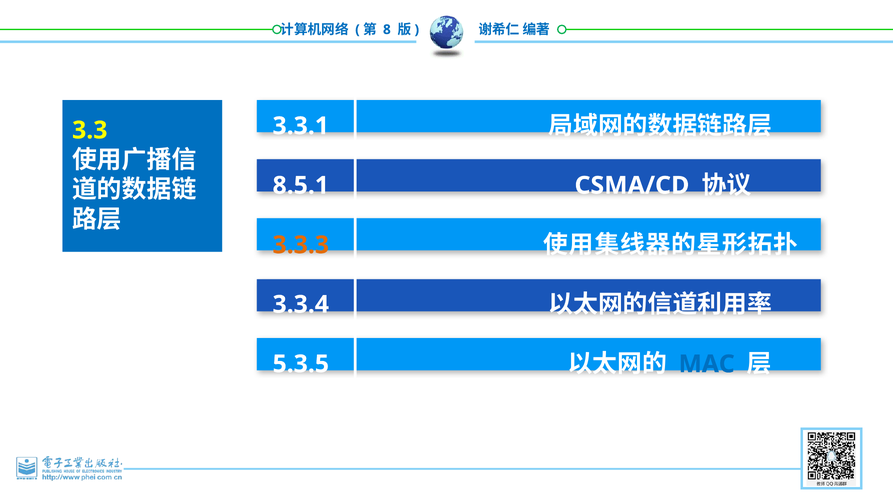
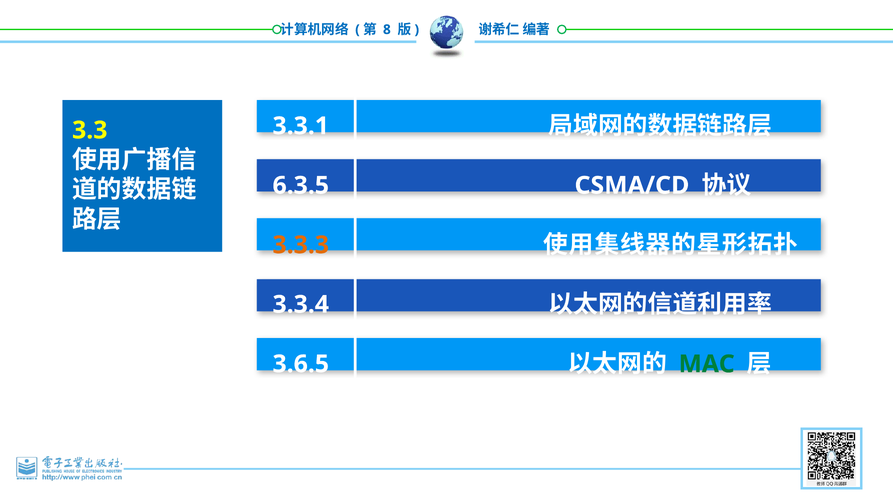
8.5.1: 8.5.1 -> 6.3.5 (301, 186)
5.3.5: 5.3.5 -> 3.6.5 (301, 364)
MAC colour: blue -> green (707, 364)
